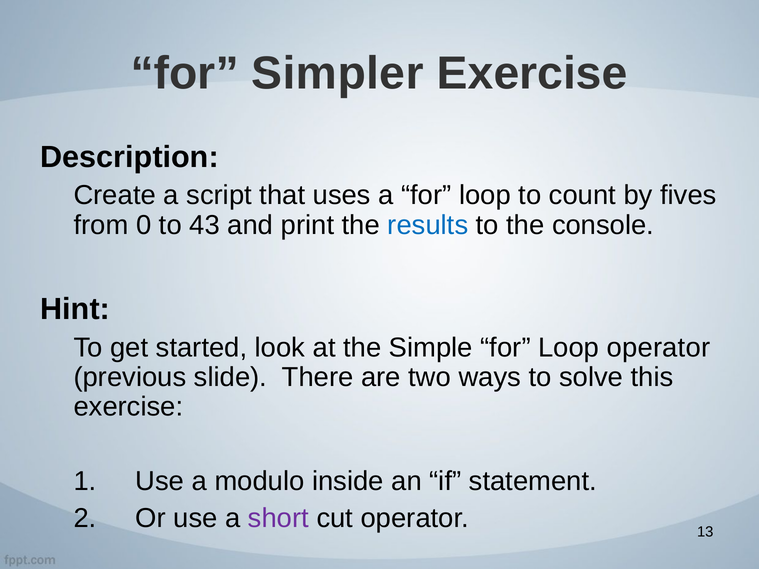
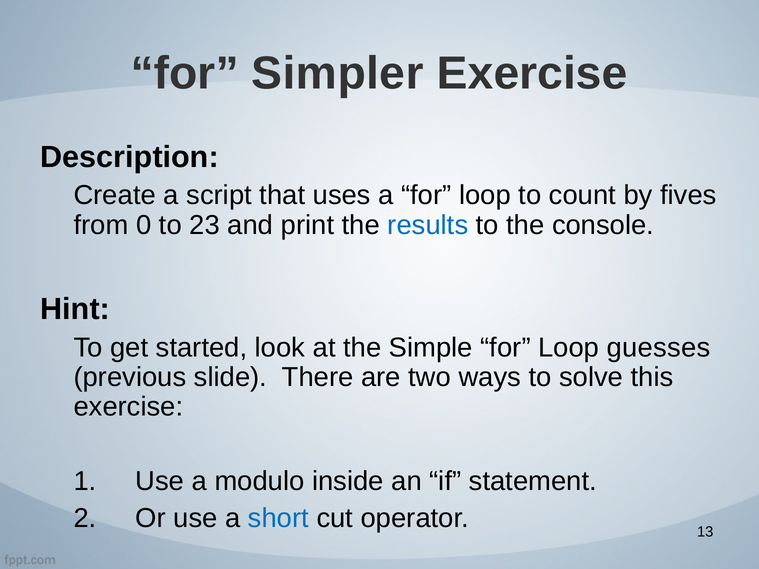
43: 43 -> 23 (205, 225)
Loop operator: operator -> guesses (659, 348)
short colour: purple -> blue (278, 519)
